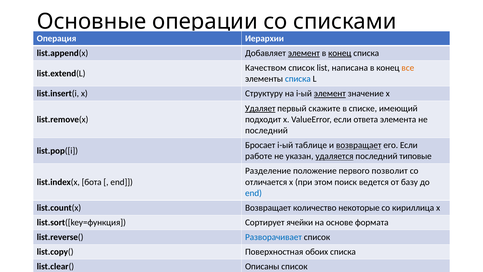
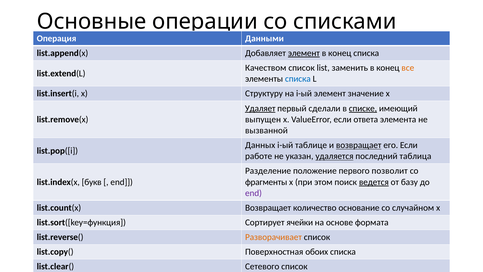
Иерархии: Иерархии -> Данными (264, 38)
конец underline: present -> none (340, 53)
написана: написана -> заменить (350, 68)
элемент underline: present -> none (330, 94)
скажите: скажите -> сделали (325, 108)
списке underline: none -> present (363, 108)
подходит: подходит -> выпущен (263, 119)
последний: последний -> вызванной (266, 130)
Бросает: Бросает -> Данных (260, 145)
типовые: типовые -> таблица (415, 156)
бота: бота -> букв (92, 182)
отличается: отличается -> фрагменты (266, 182)
ведется underline: none -> present (374, 182)
end colour: blue -> purple (253, 193)
некоторые: некоторые -> основание (359, 208)
кириллица: кириллица -> случайном (413, 208)
Разворачивает colour: blue -> orange (273, 237)
Описаны: Описаны -> Сетевого (262, 266)
